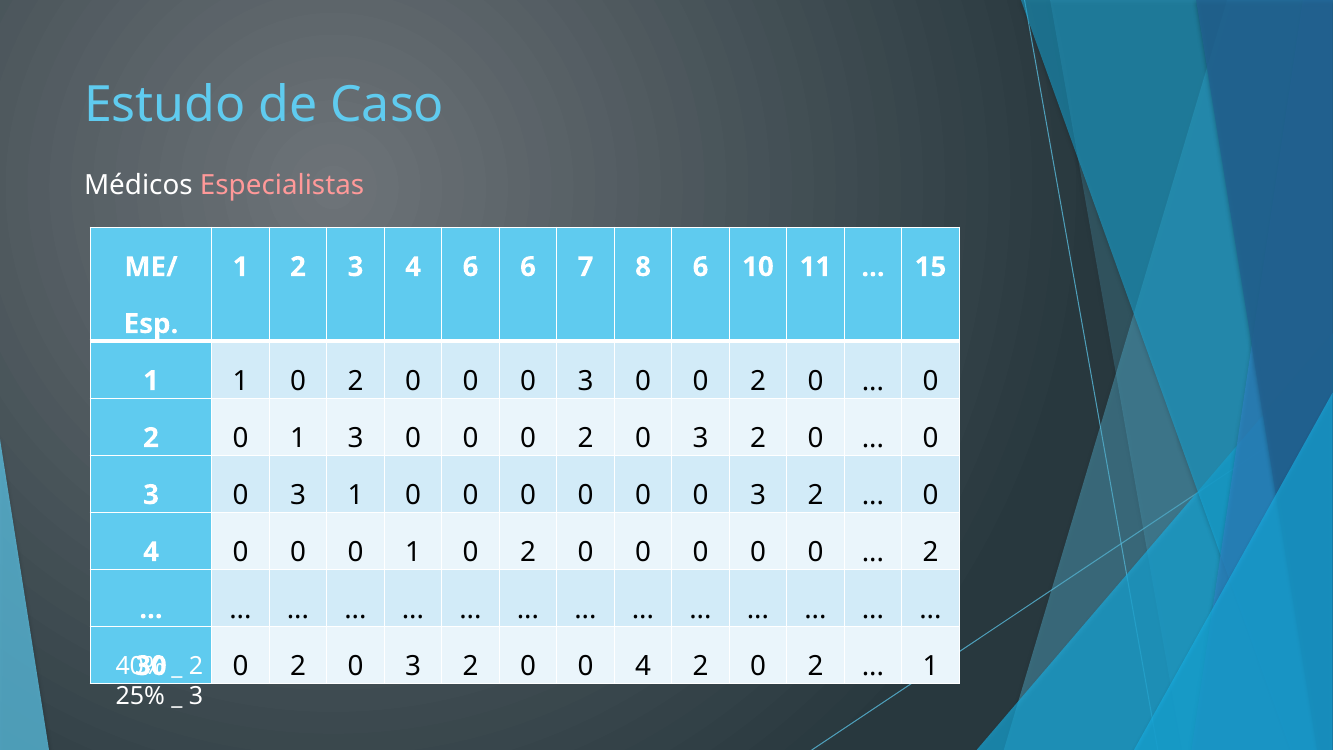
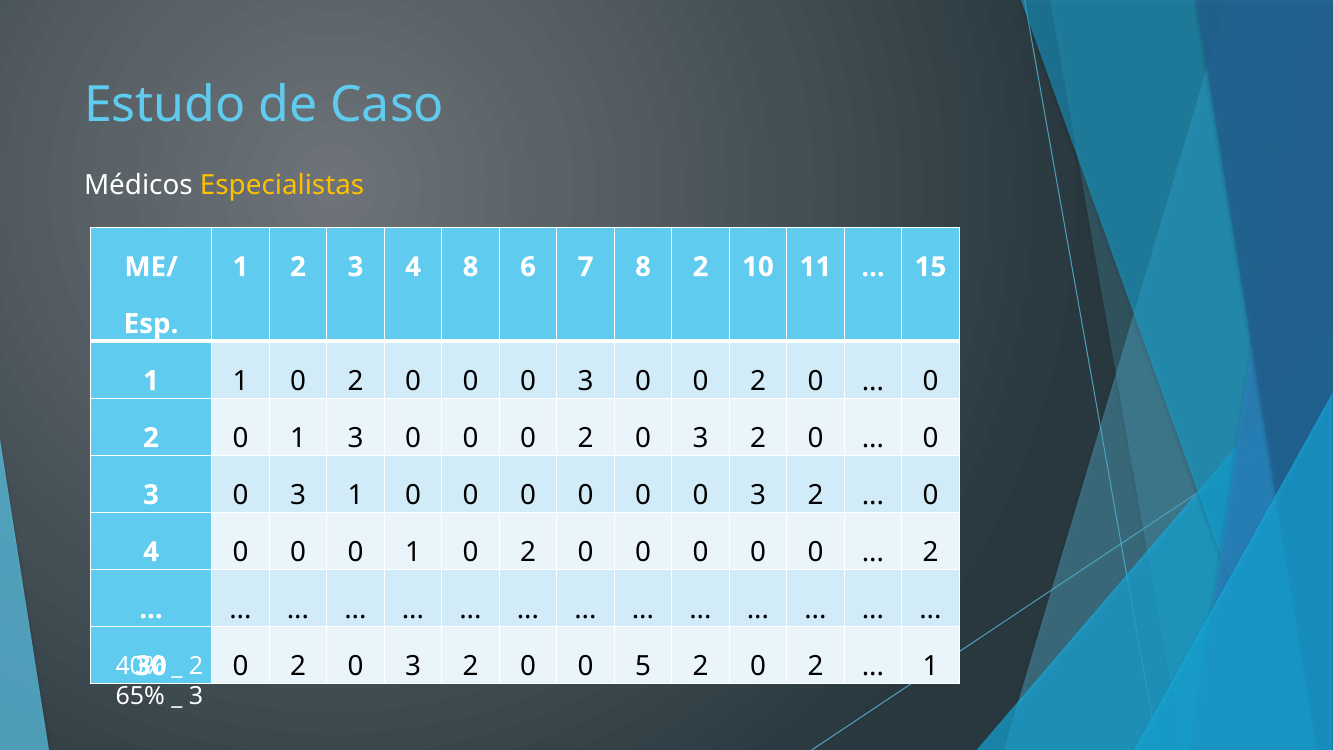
Especialistas colour: pink -> yellow (282, 185)
4 6: 6 -> 8 (471, 267)
8 6: 6 -> 2 (701, 267)
0 0 4: 4 -> 5 (643, 666)
25%: 25% -> 65% (140, 696)
